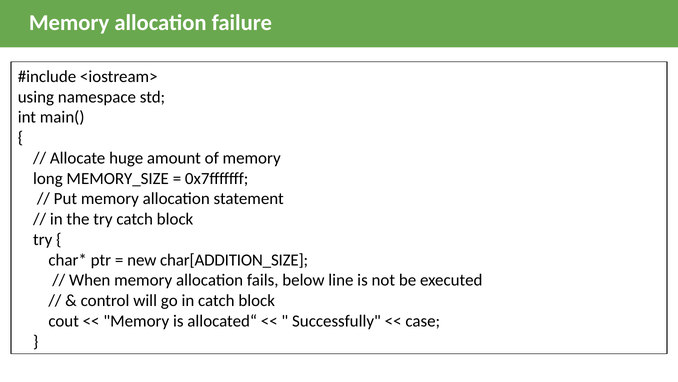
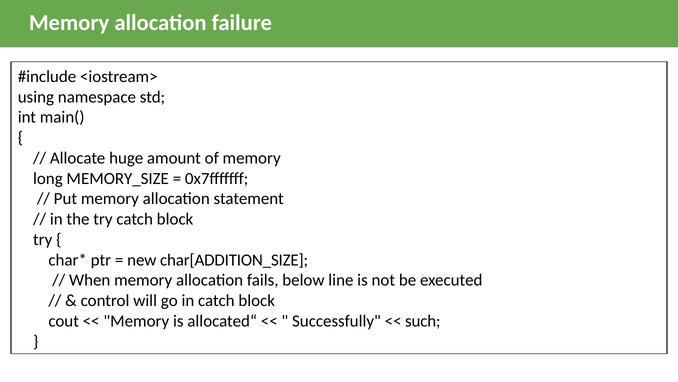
case: case -> such (423, 321)
